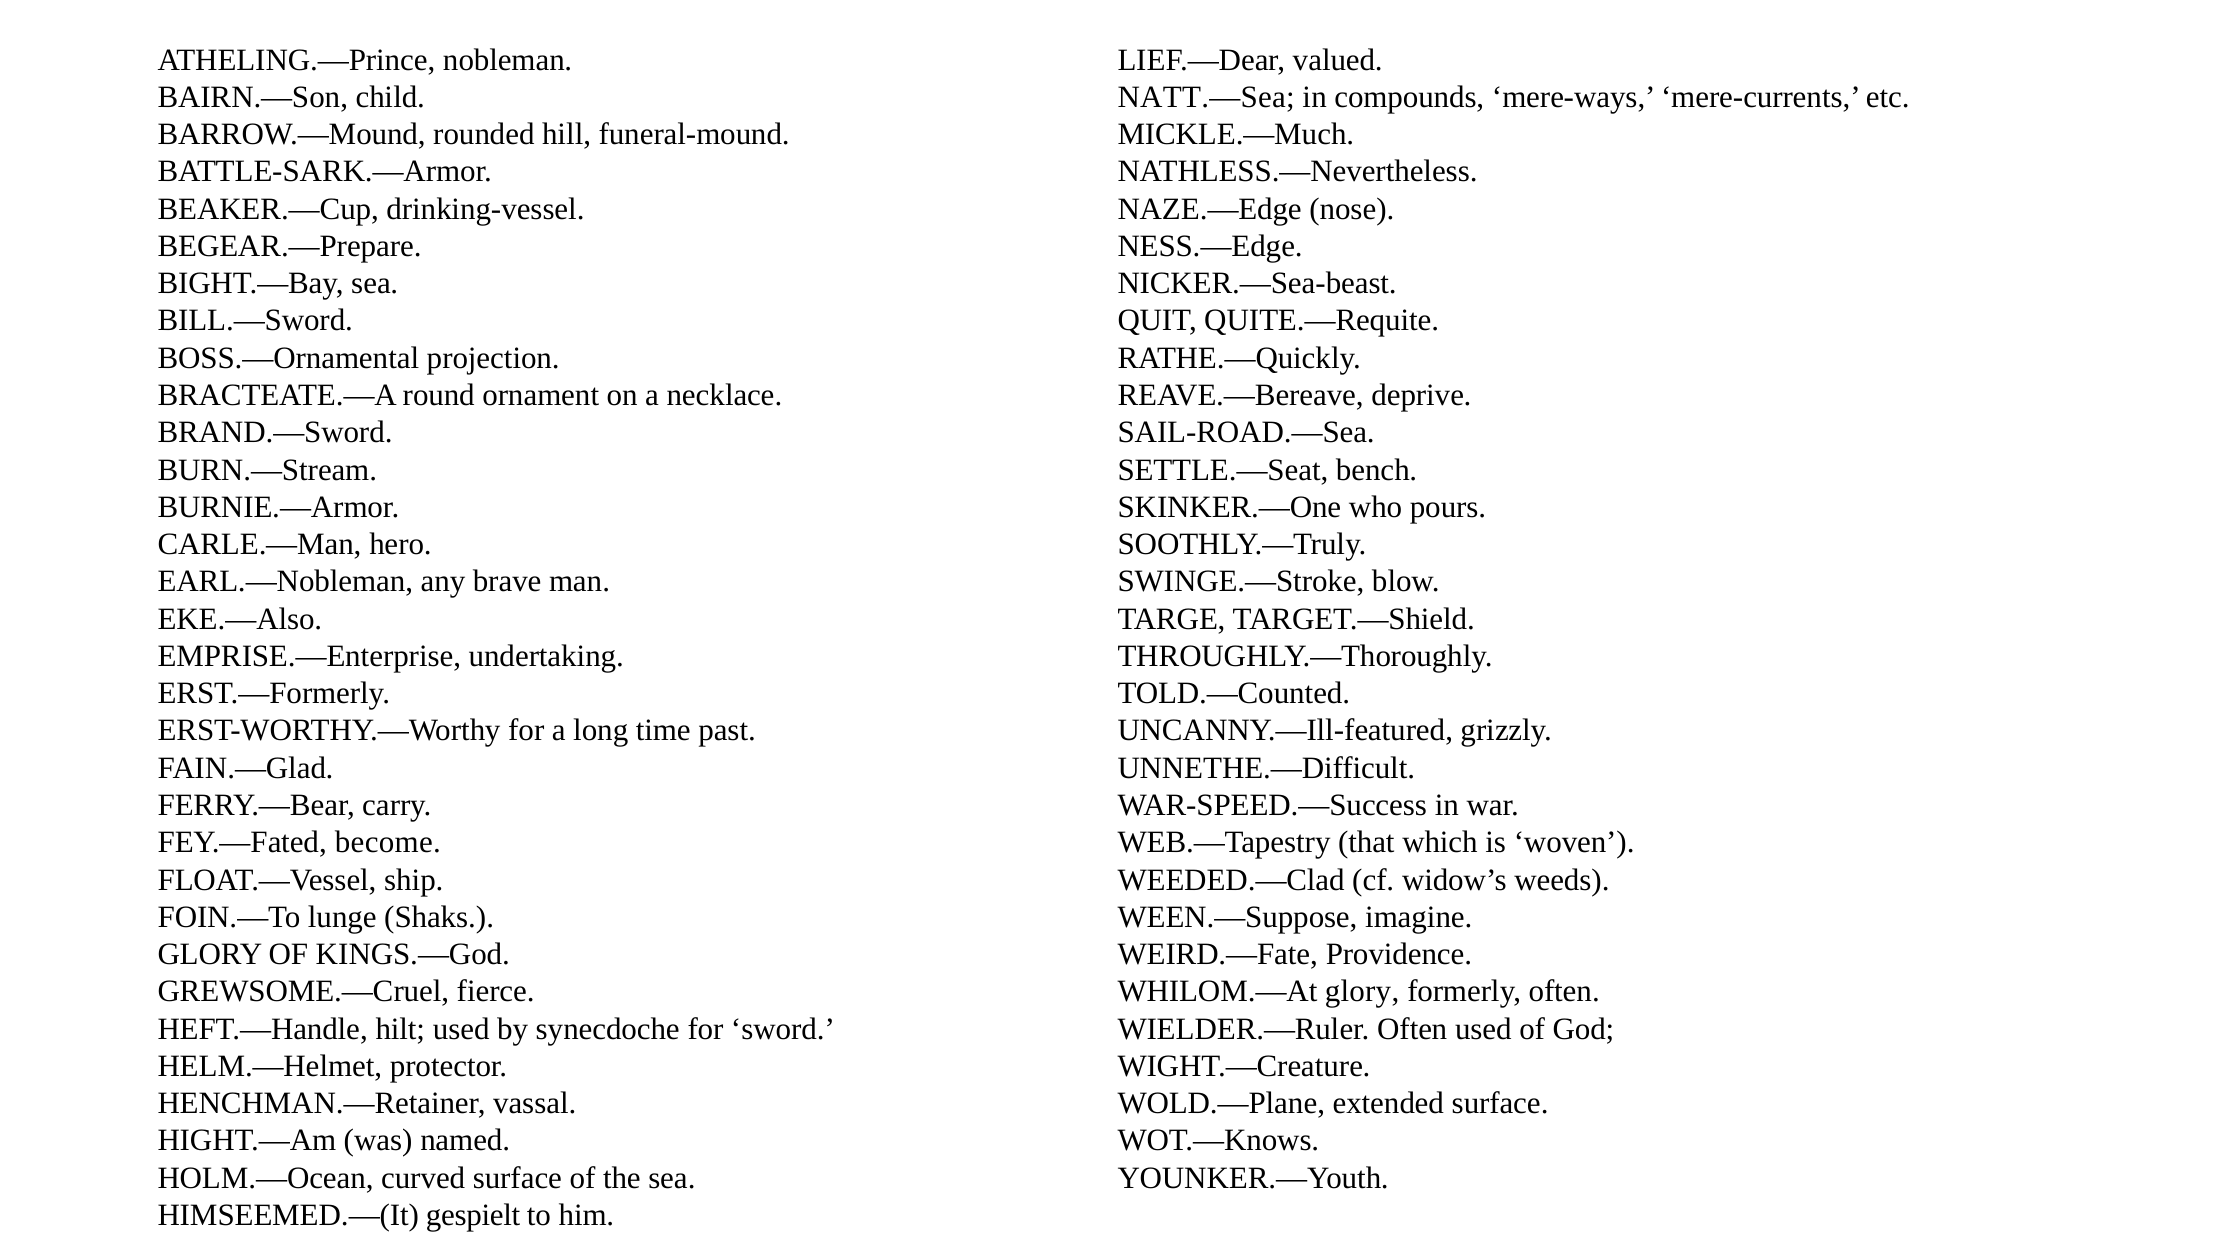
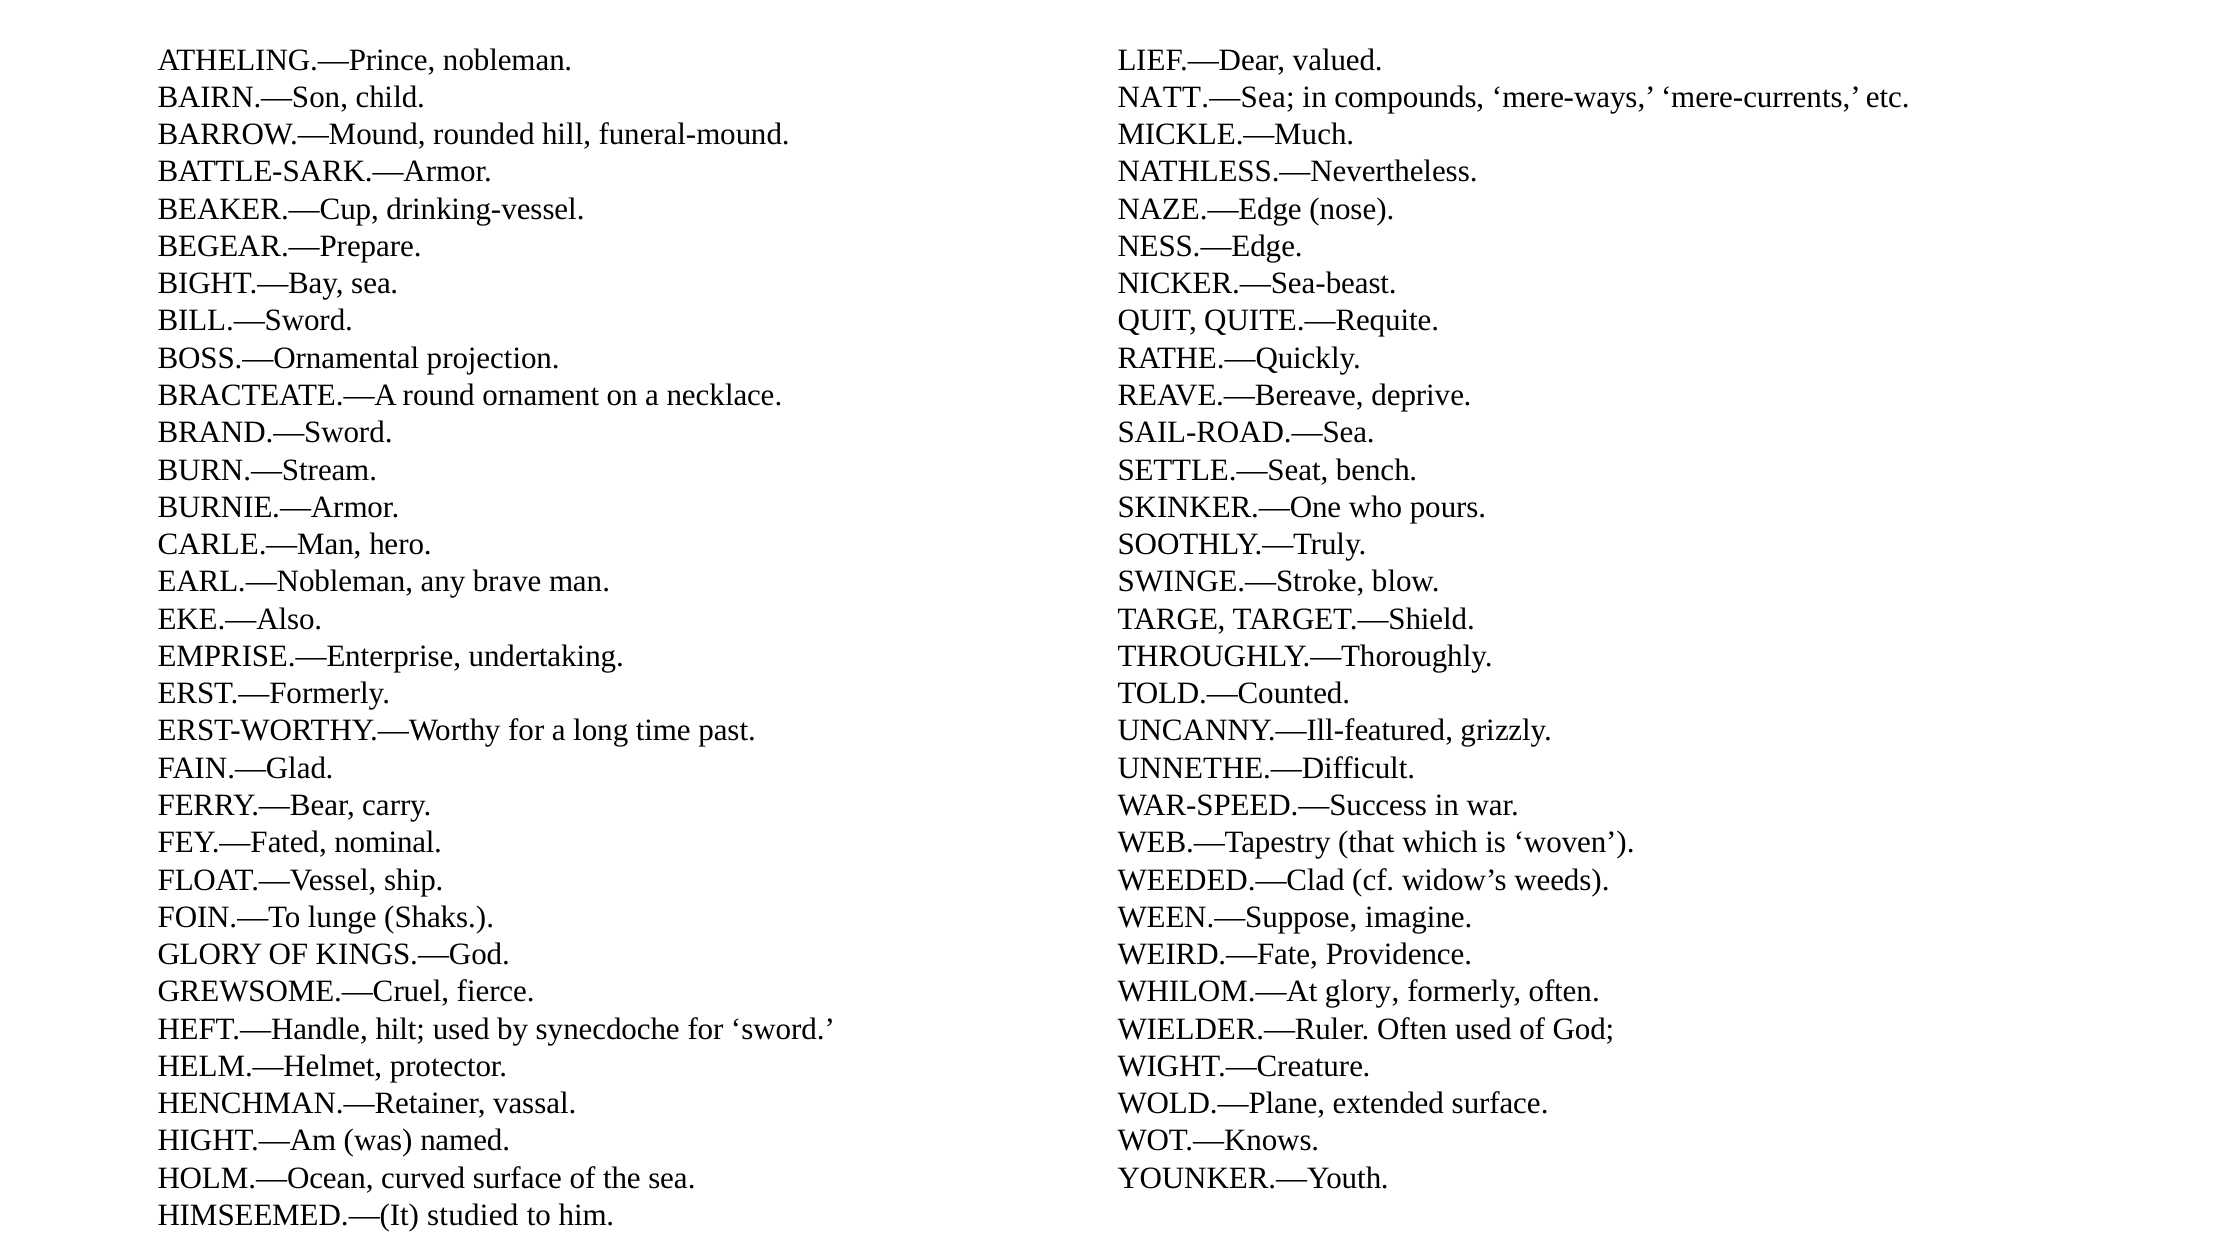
become: become -> nominal (388, 842)
gespielt: gespielt -> studied (473, 1215)
